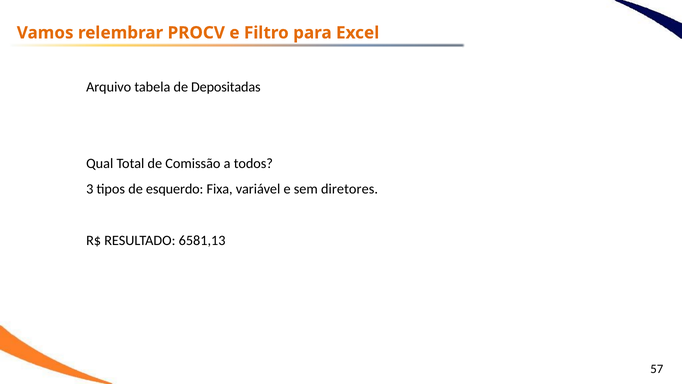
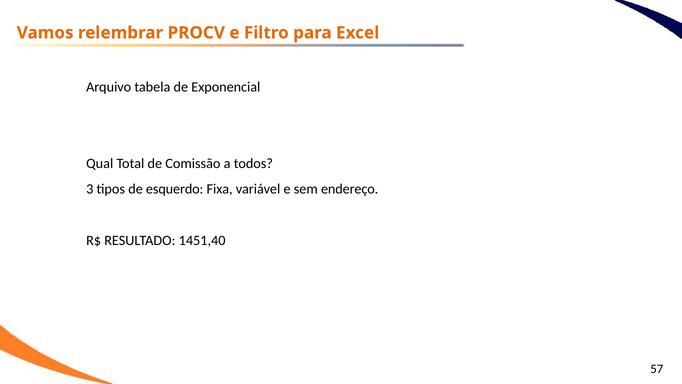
Depositadas: Depositadas -> Exponencial (226, 87)
diretores: diretores -> endereço (350, 189)
6581,13: 6581,13 -> 1451,40 (202, 240)
